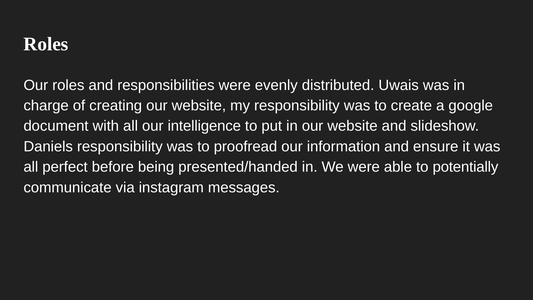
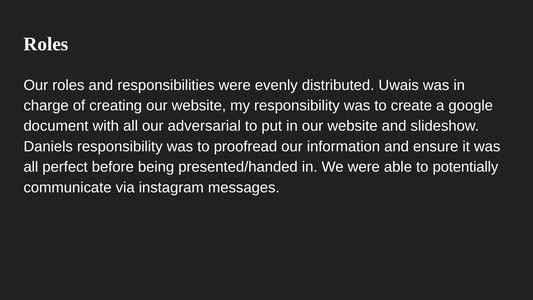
intelligence: intelligence -> adversarial (204, 126)
